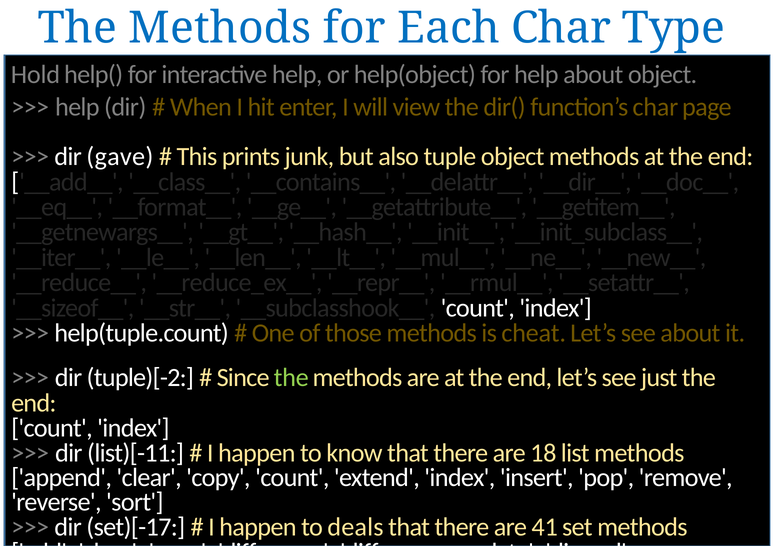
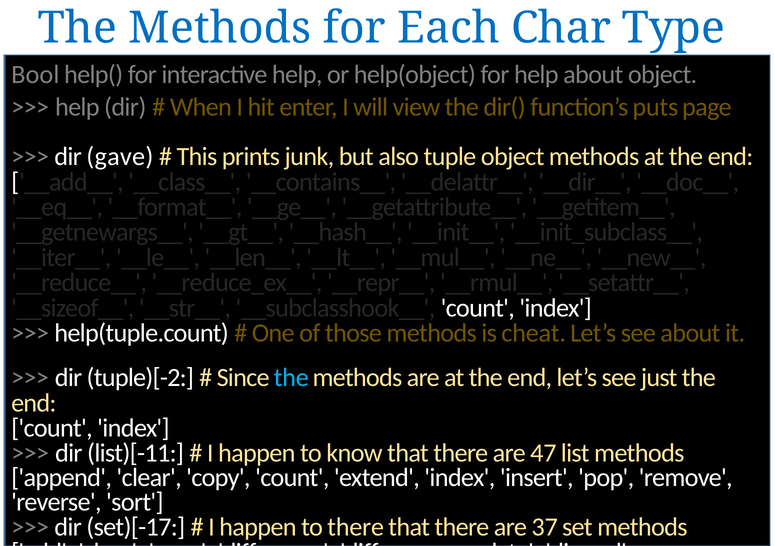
Hold: Hold -> Bool (35, 74)
function’s char: char -> puts (655, 107)
the colour: light green -> light blue (291, 378)
18: 18 -> 47 (543, 453)
to deals: deals -> there (356, 527)
41: 41 -> 37 (545, 527)
